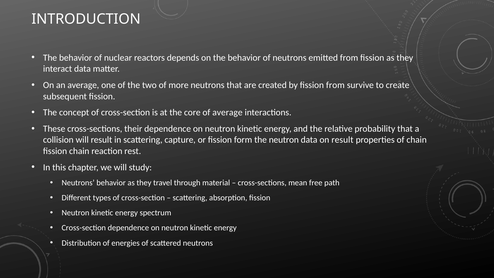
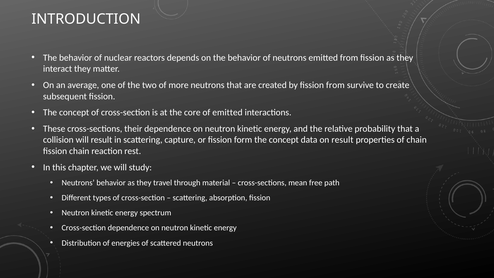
interact data: data -> they (82, 69)
of average: average -> emitted (227, 112)
form the neutron: neutron -> concept (284, 140)
